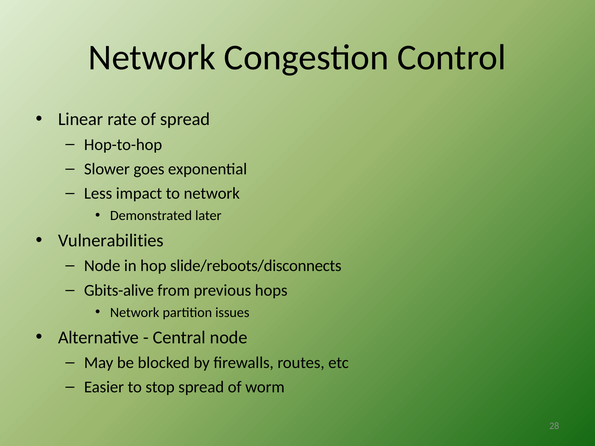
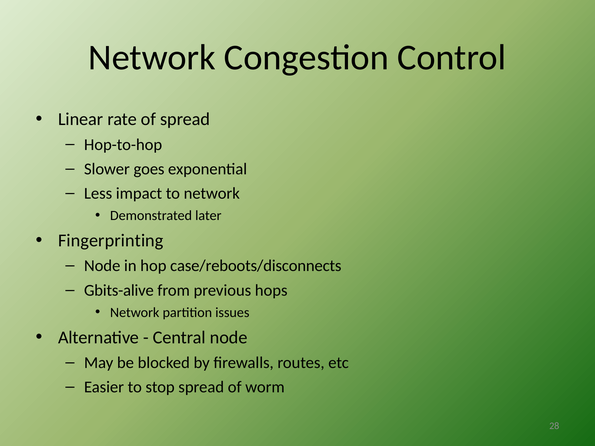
Vulnerabilities: Vulnerabilities -> Fingerprinting (111, 241)
slide/reboots/disconnects: slide/reboots/disconnects -> case/reboots/disconnects (256, 266)
